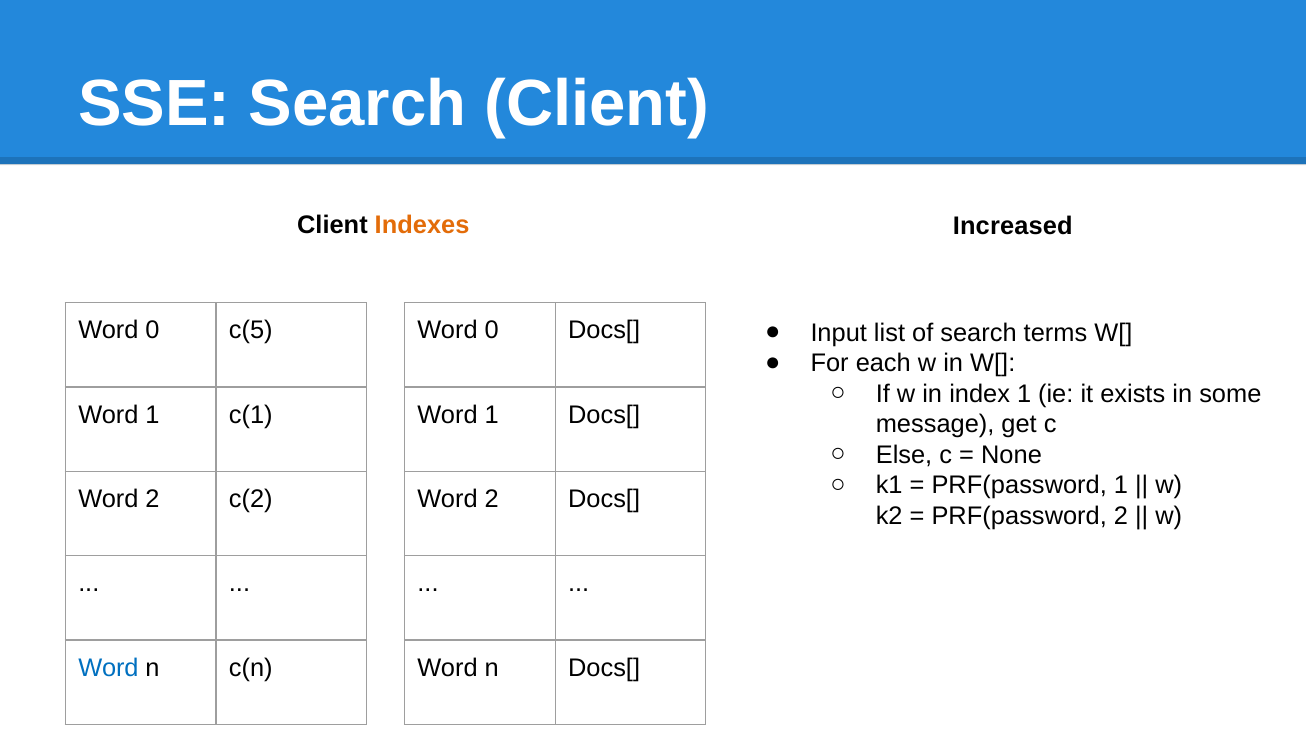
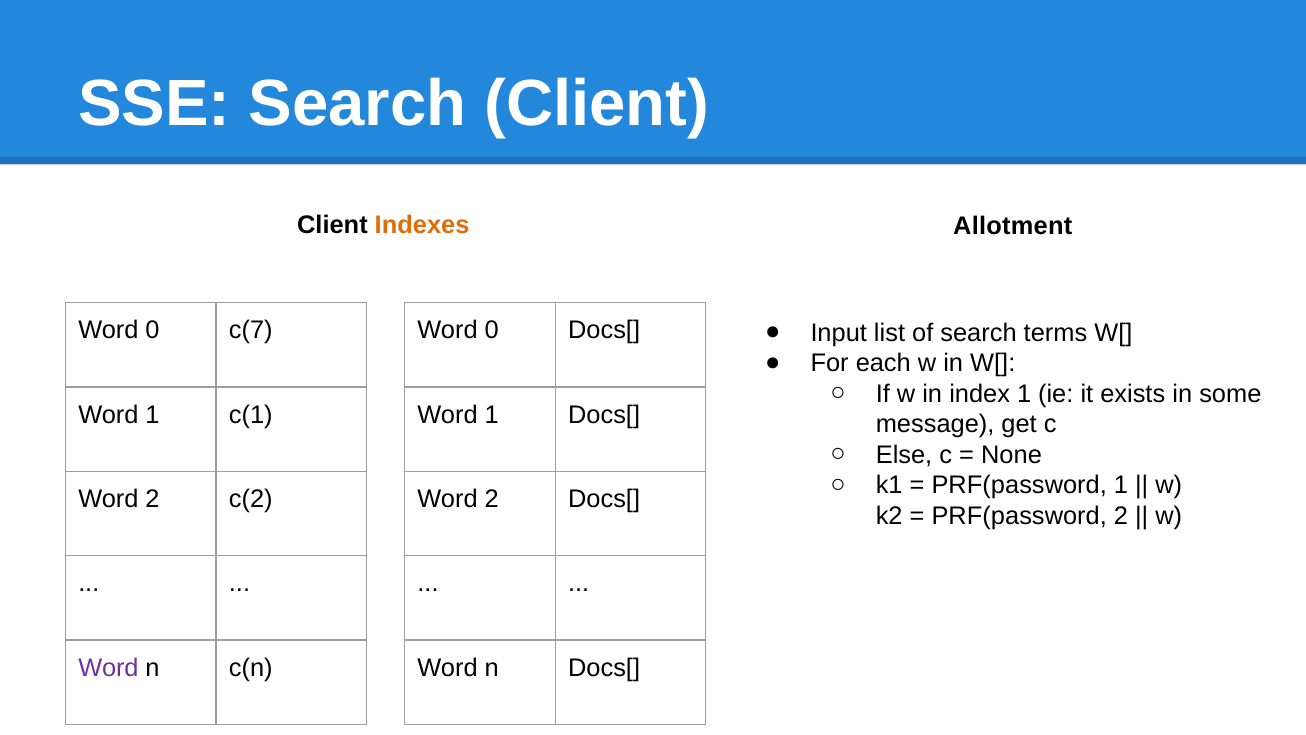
Increased: Increased -> Allotment (1013, 226)
c(5: c(5 -> c(7 (251, 330)
Word colour: blue -> purple (108, 667)
